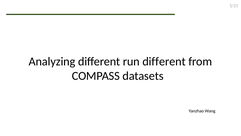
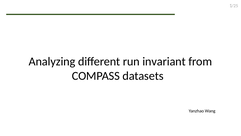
run different: different -> invariant (164, 61)
